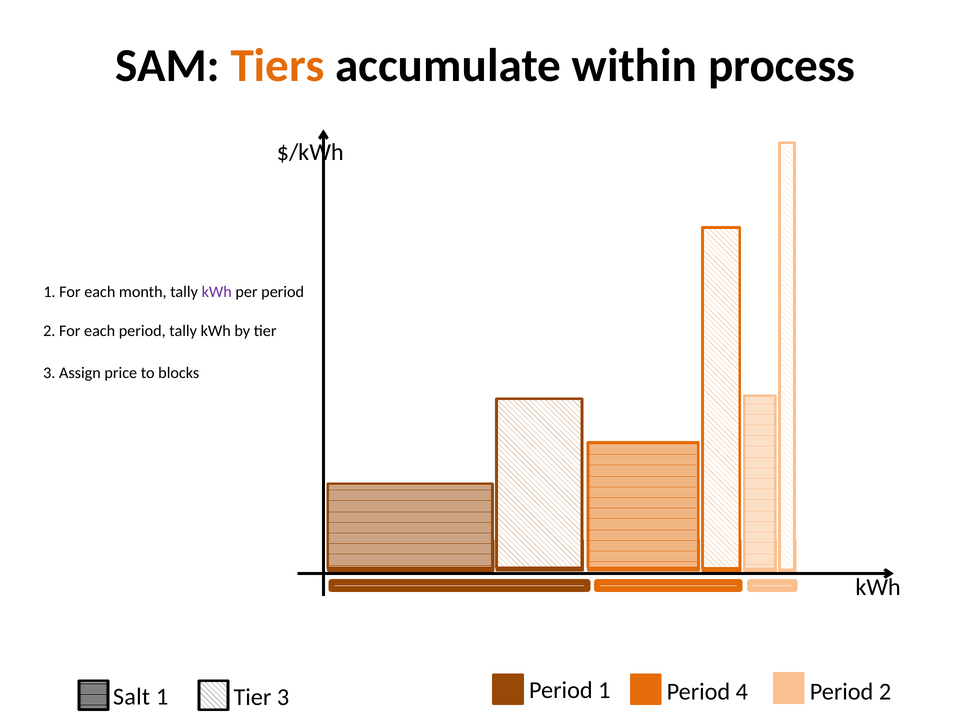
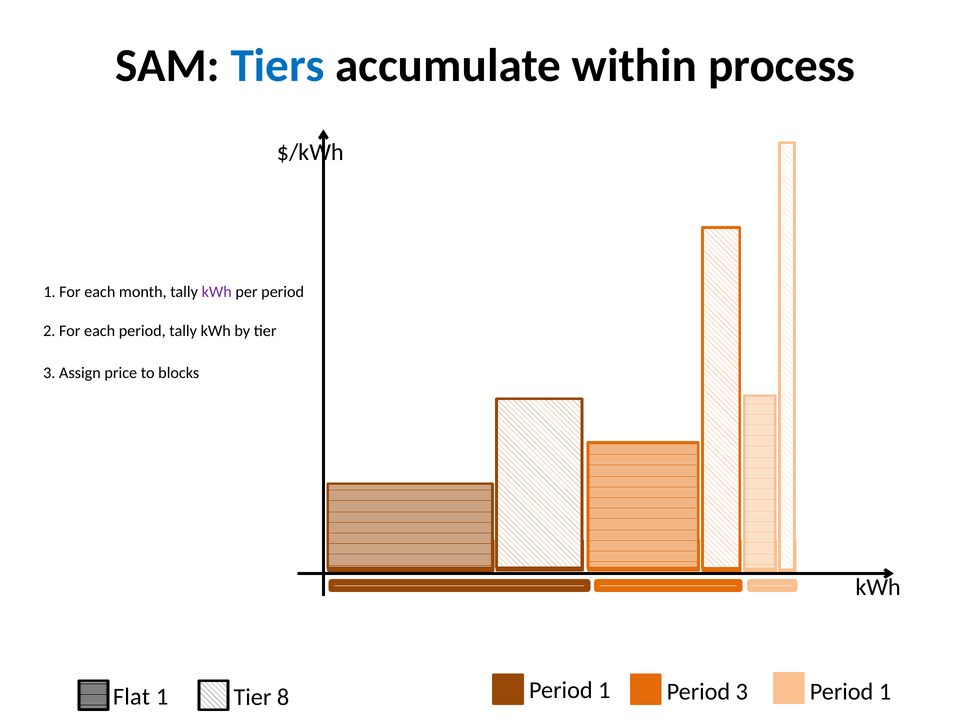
Tiers colour: orange -> blue (278, 66)
Salt: Salt -> Flat (132, 697)
1 Tier 3: 3 -> 8 (283, 698)
Period 4: 4 -> 3 (742, 692)
2: 2 -> 1 (885, 692)
